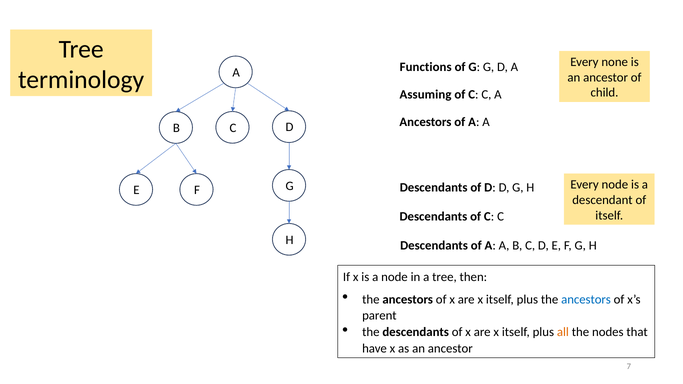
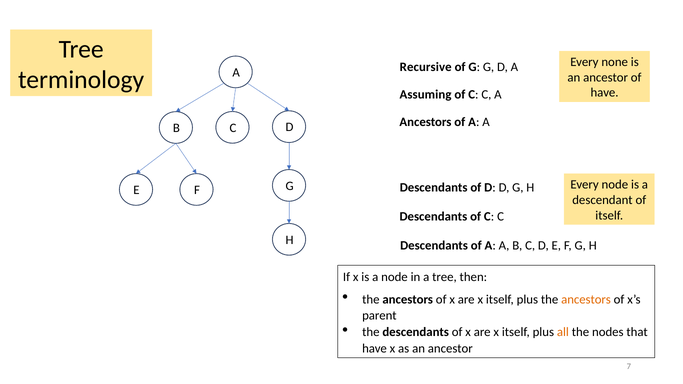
Functions: Functions -> Recursive (426, 67)
child: child -> have (605, 93)
ancestors colour: blue -> orange (586, 299)
